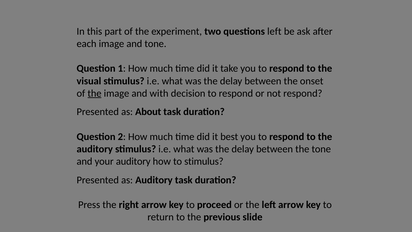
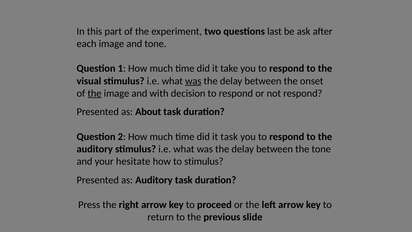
questions left: left -> last (274, 31)
was underline: none -> present (193, 81)
it best: best -> task (229, 136)
your auditory: auditory -> hesitate (133, 161)
